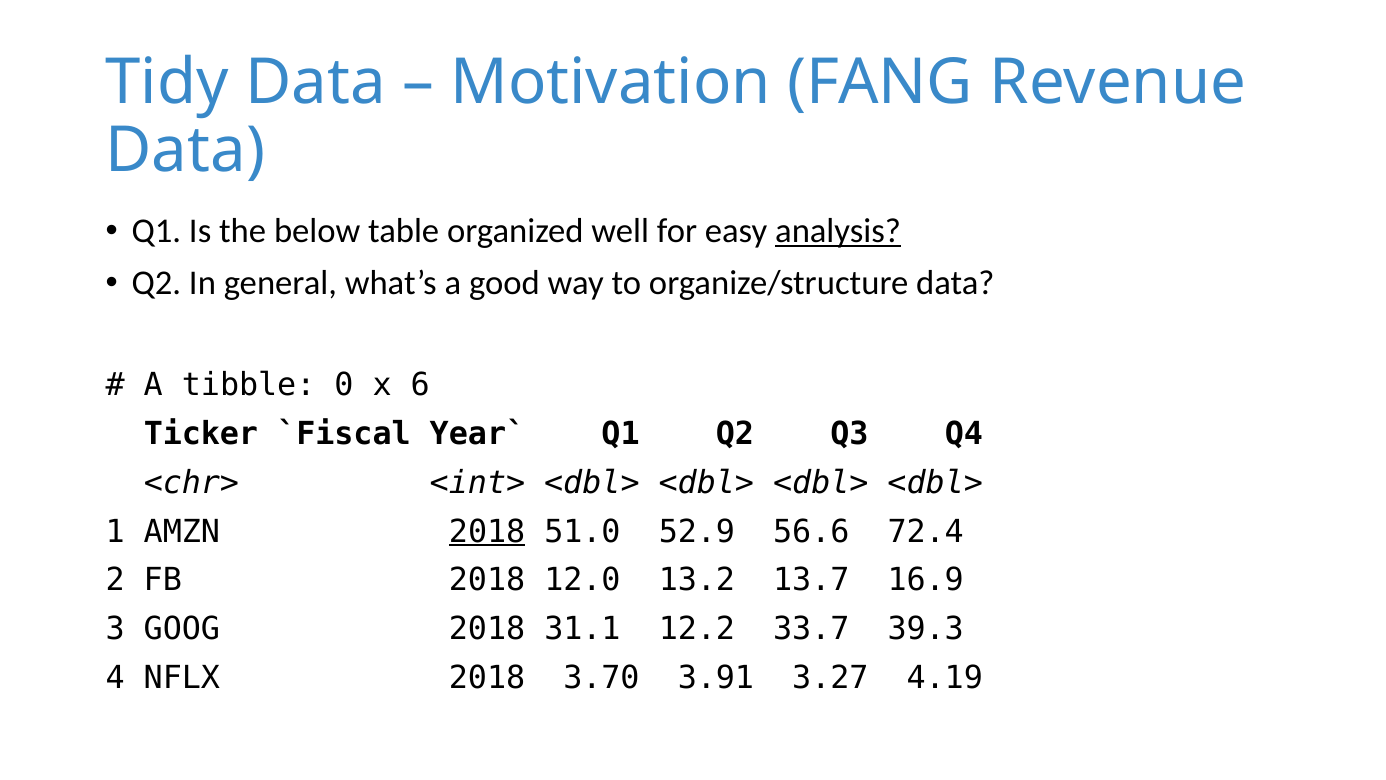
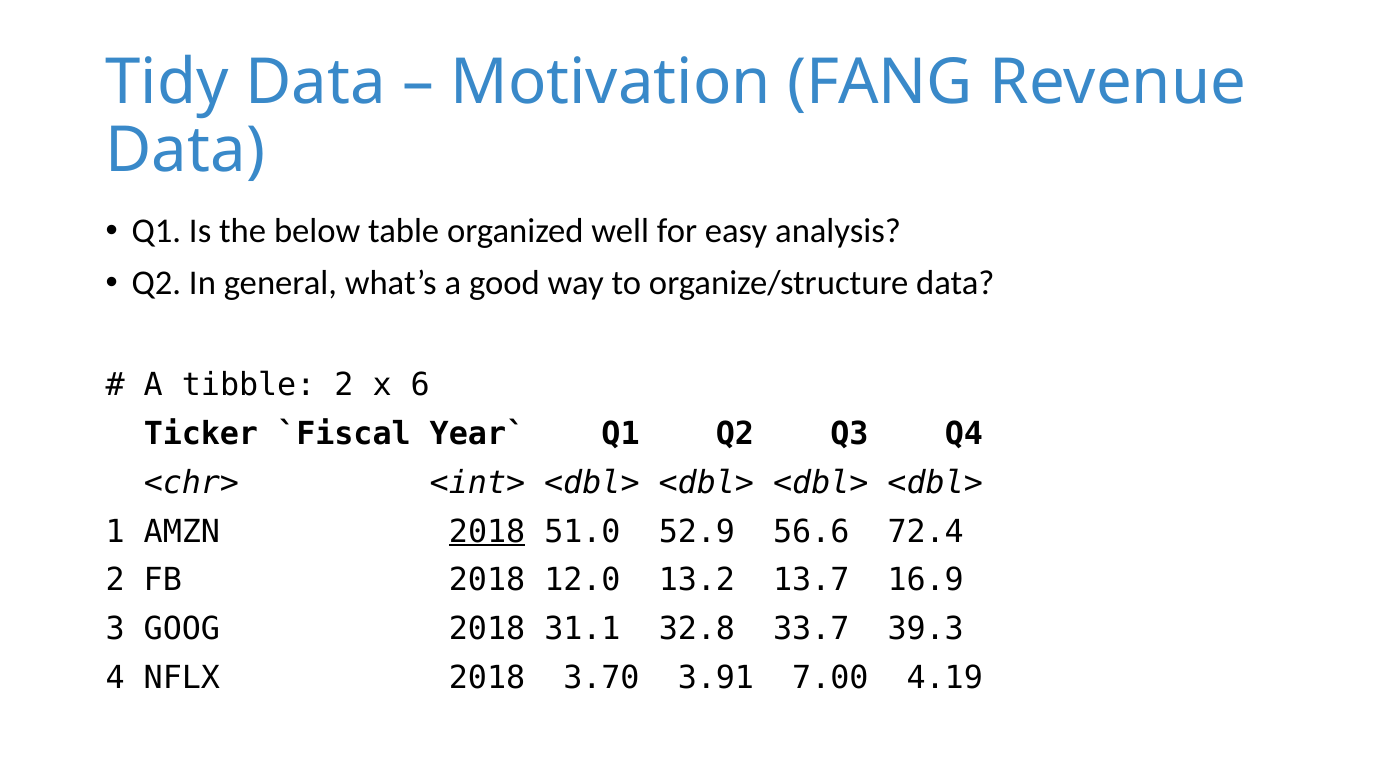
analysis underline: present -> none (838, 231)
tibble 0: 0 -> 2 (344, 385)
12.2: 12.2 -> 32.8 (697, 629)
3.27: 3.27 -> 7.00 (830, 678)
